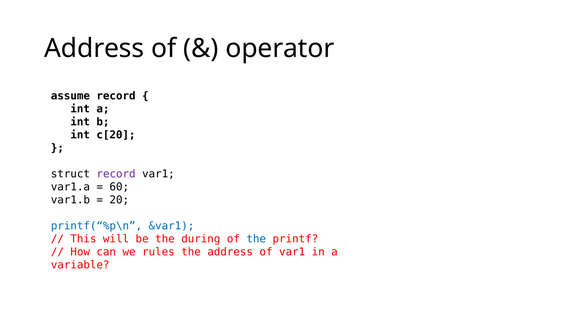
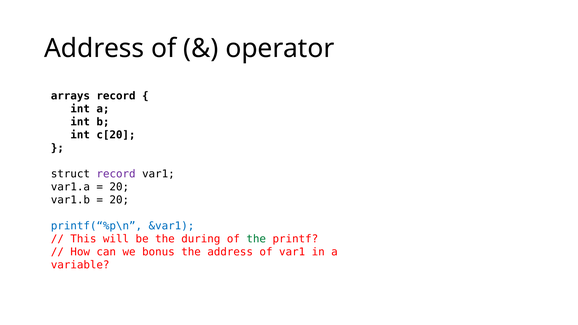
assume: assume -> arrays (70, 96)
60: 60 -> 20 (119, 187)
the colour: blue -> green (256, 239)
rules: rules -> bonus (158, 252)
